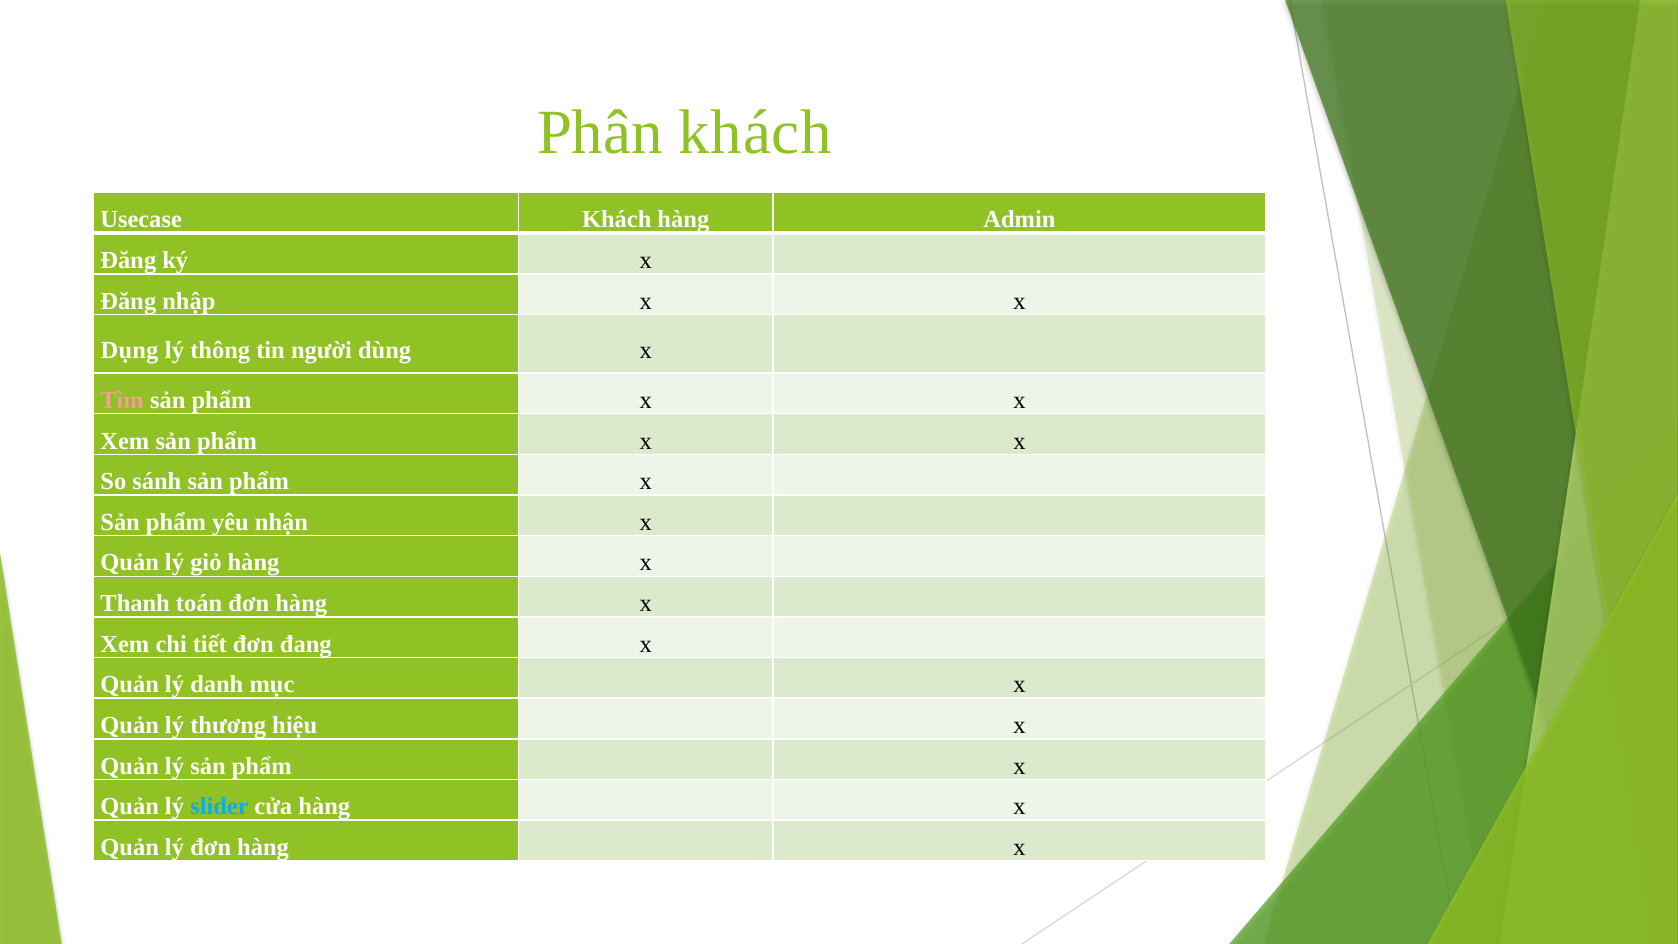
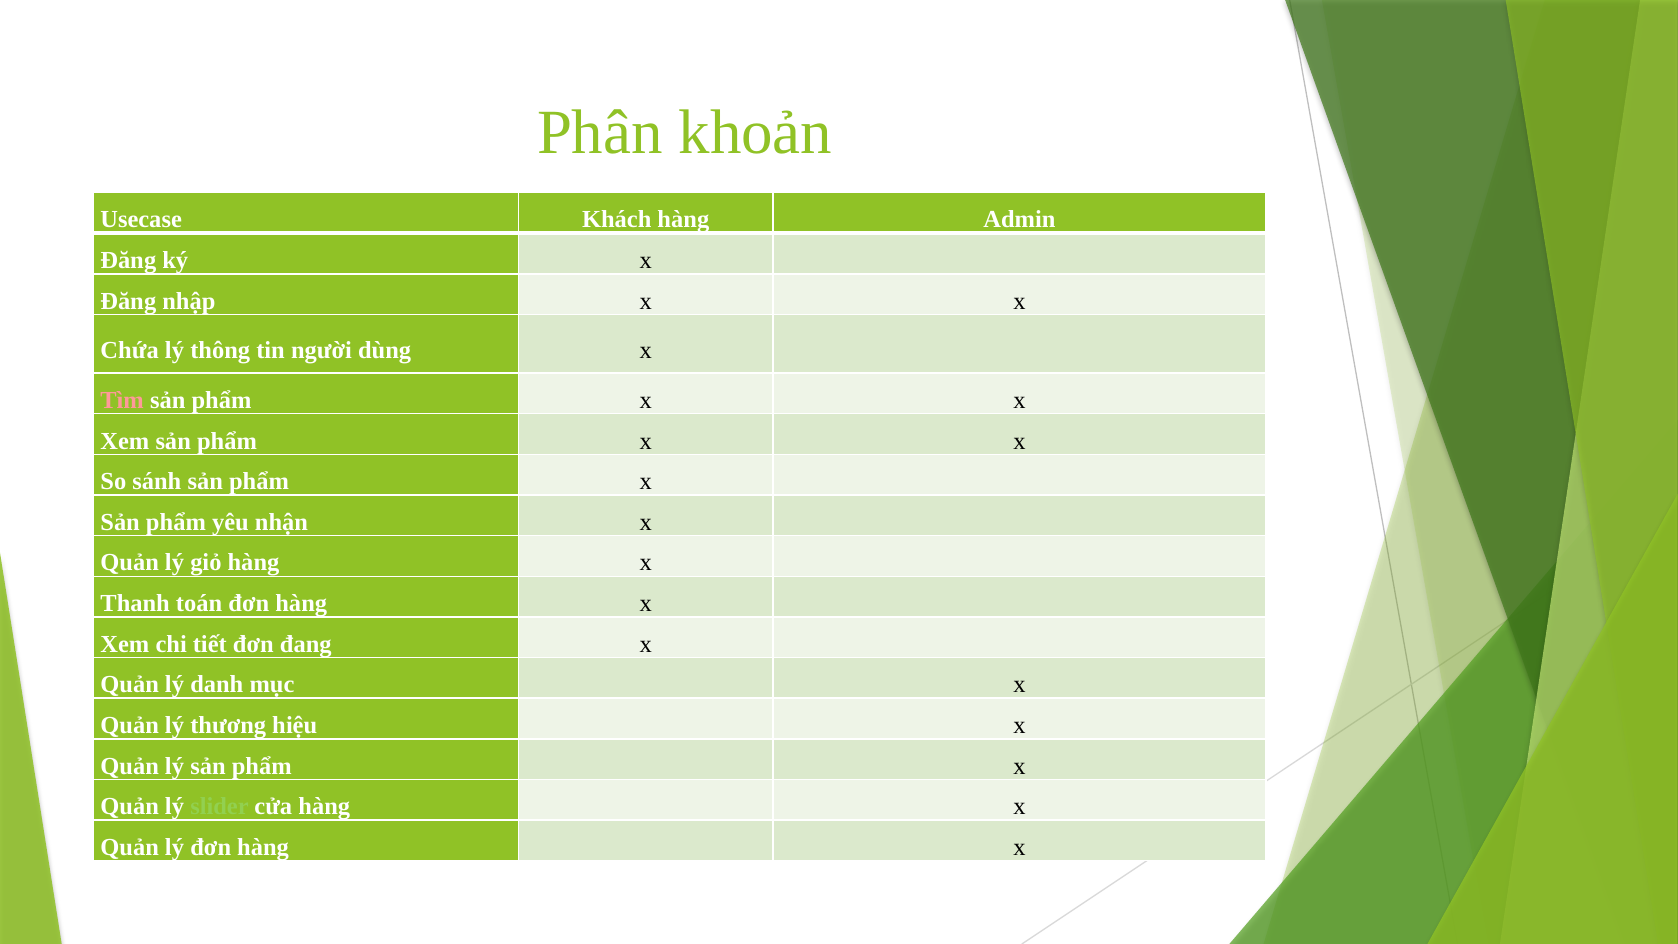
Phân khách: khách -> khoản (755, 132)
Dụng: Dụng -> Chứa (130, 351)
slider colour: light blue -> light green (219, 807)
